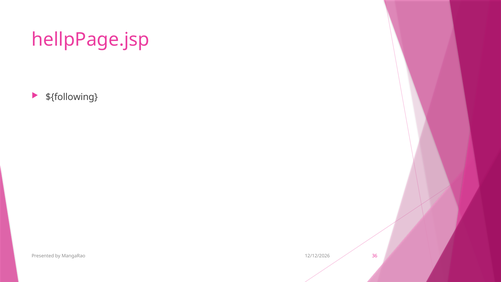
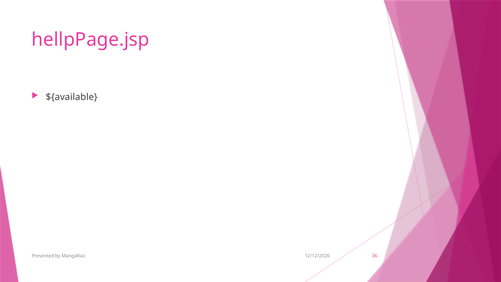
${following: ${following -> ${available (72, 97)
